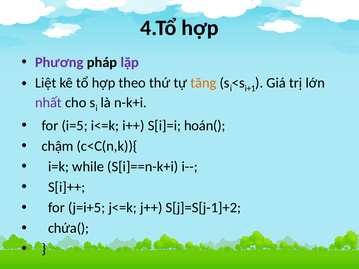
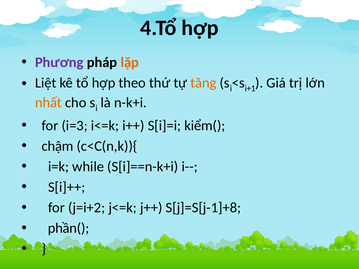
lặp colour: purple -> orange (130, 62)
nhất colour: purple -> orange (48, 103)
i=5: i=5 -> i=3 (75, 126)
hoán(: hoán( -> kiểm( (205, 126)
j=i+5: j=i+5 -> j=i+2 (87, 208)
S[j]=S[j-1]+2: S[j]=S[j-1]+2 -> S[j]=S[j-1]+8 (203, 208)
chứa(: chứa( -> phần( (69, 228)
